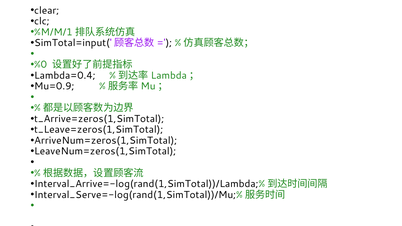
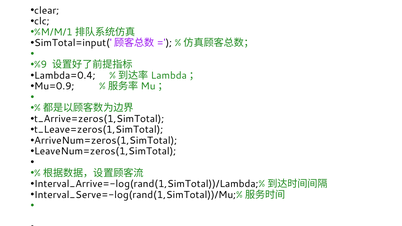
%0: %0 -> %9 (41, 65)
